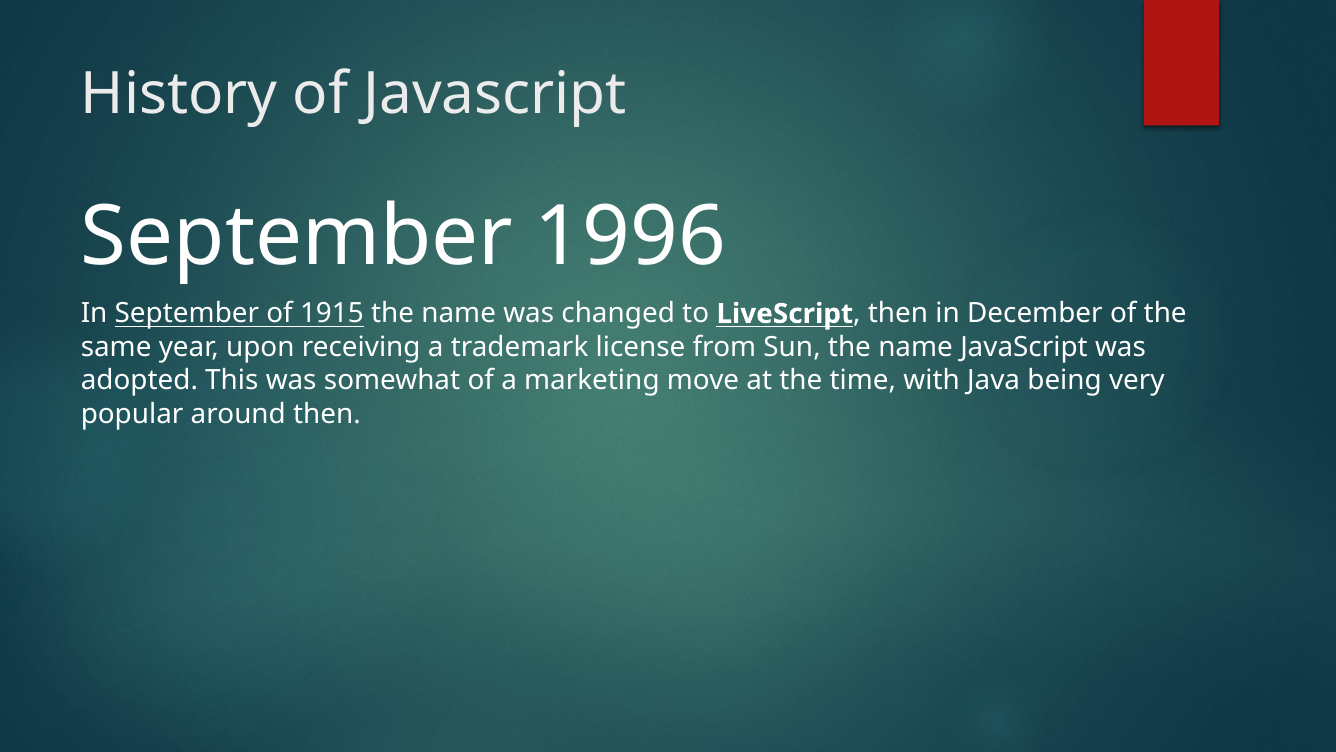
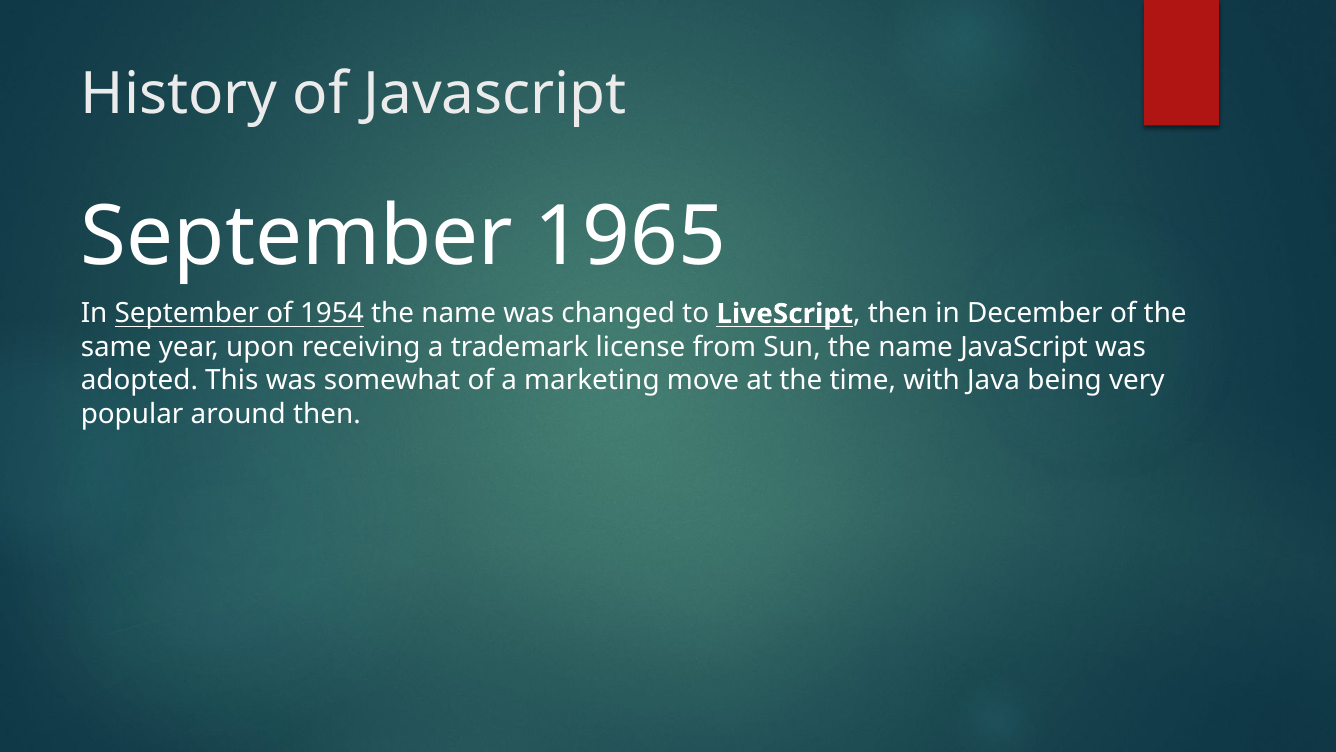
1996: 1996 -> 1965 (630, 237)
1915: 1915 -> 1954 (332, 314)
